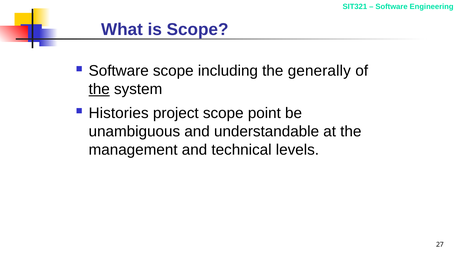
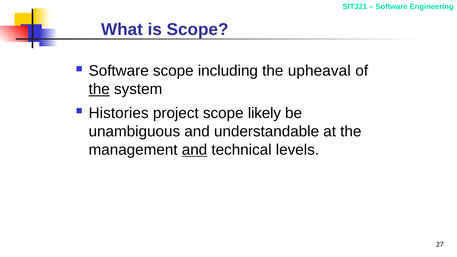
generally: generally -> upheaval (319, 71)
point: point -> likely (264, 113)
and underline: none -> present (194, 150)
